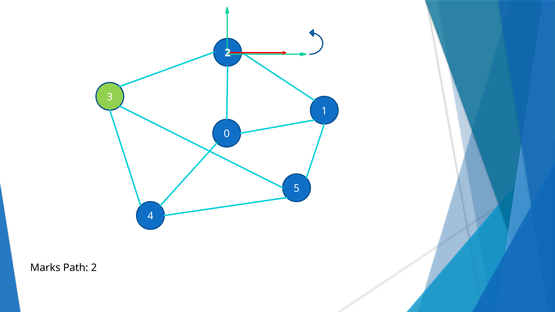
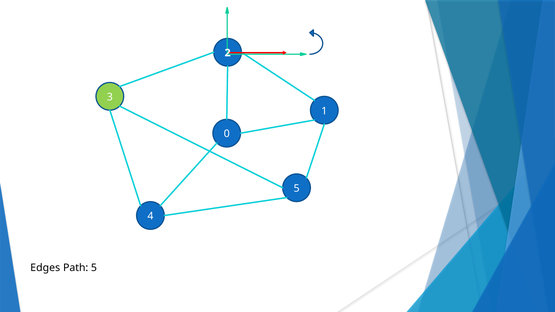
Marks: Marks -> Edges (45, 268)
Path 2: 2 -> 5 (94, 268)
